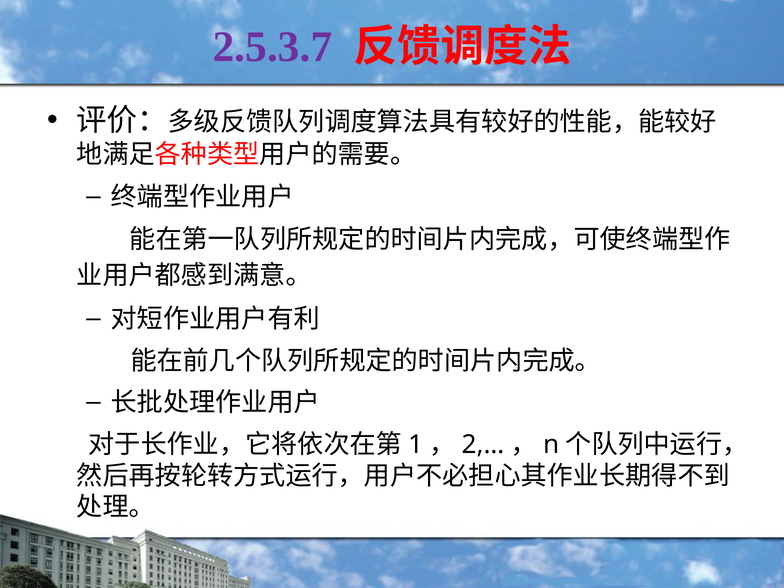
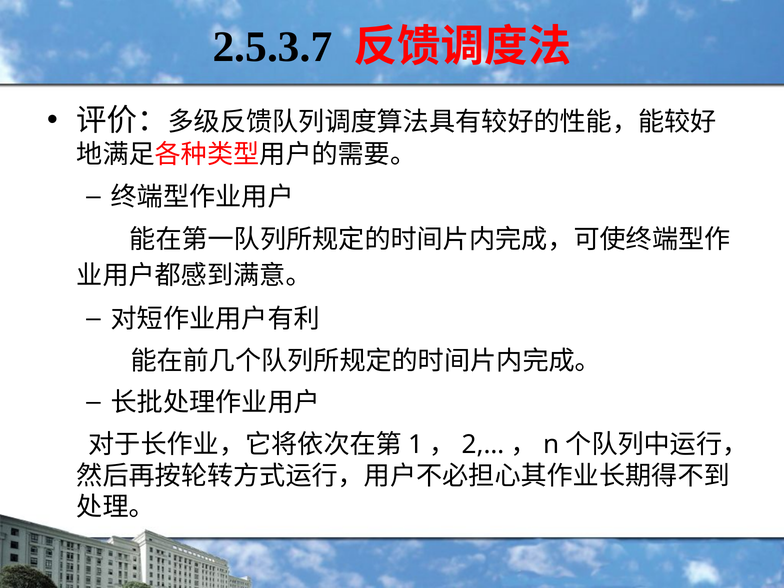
2.5.3.7 colour: purple -> black (273, 47)
